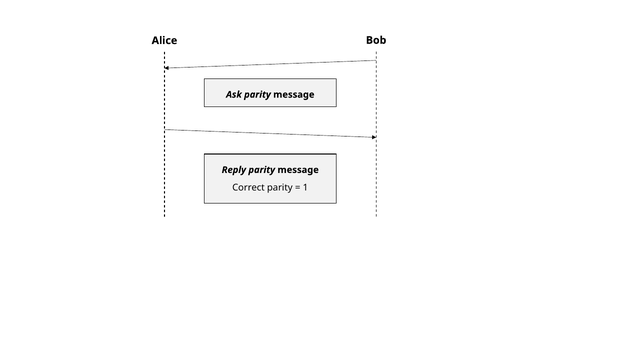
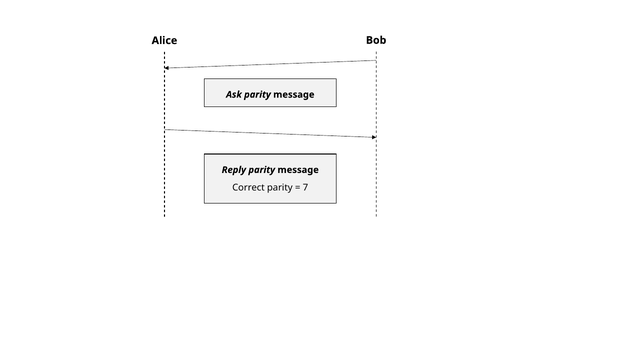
1: 1 -> 7 (306, 188)
